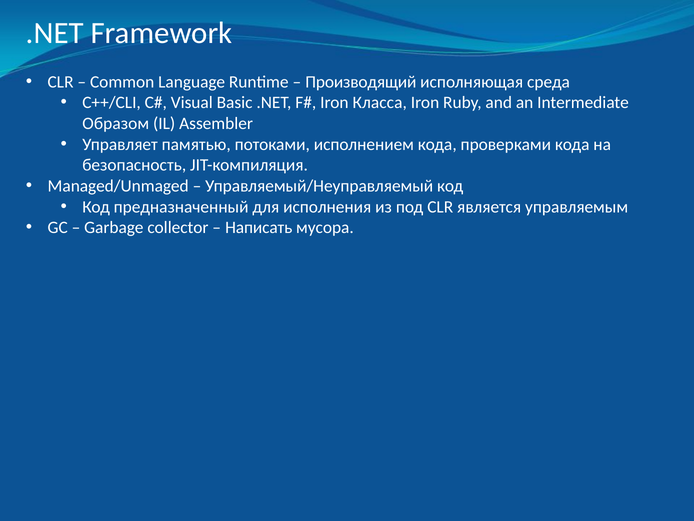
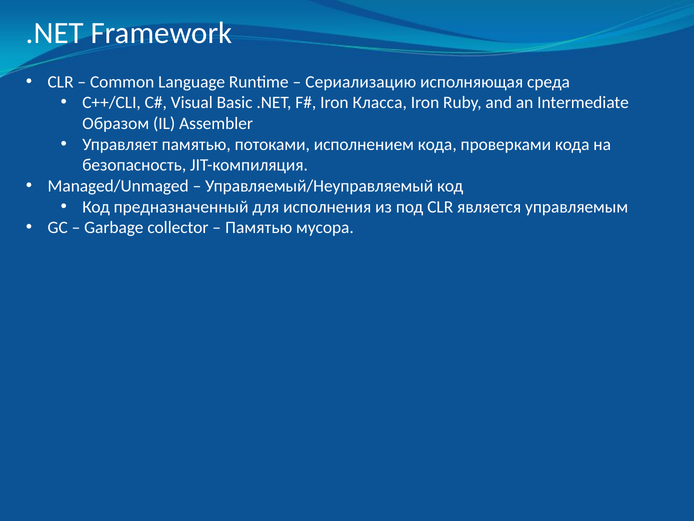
Производящий: Производящий -> Сериализацию (361, 82)
Написать: Написать -> Памятью (259, 227)
